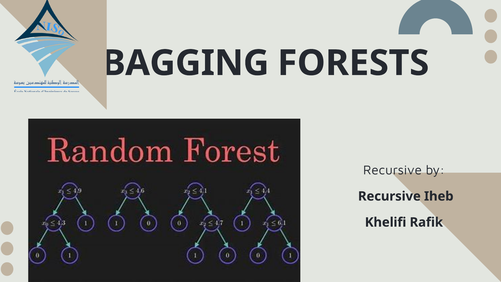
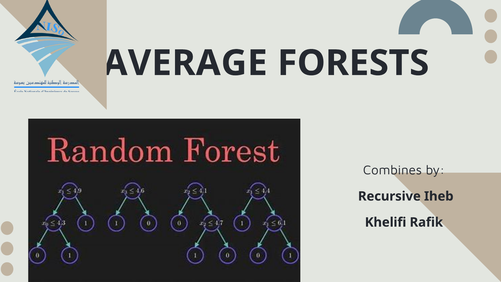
BAGGING: BAGGING -> AVERAGE (185, 63)
Recursive: Recursive -> Combines (392, 170)
